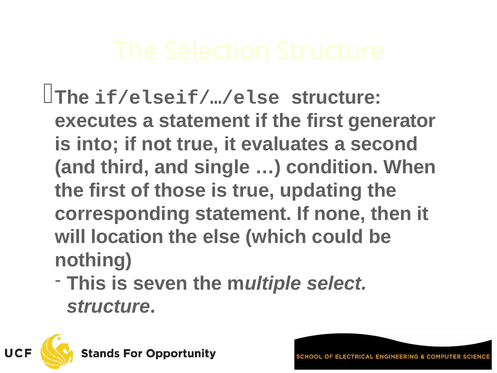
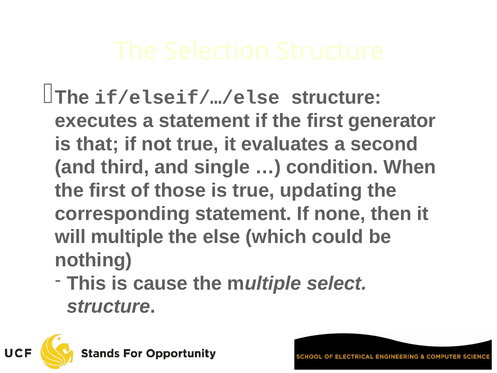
into: into -> that (98, 144)
will location: location -> multiple (127, 237)
seven: seven -> cause (160, 283)
